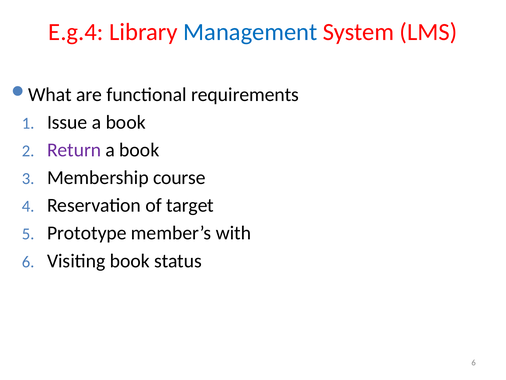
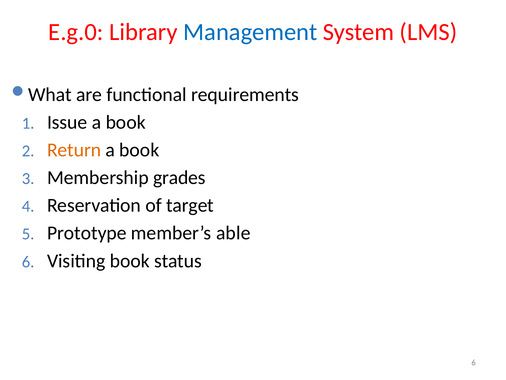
E.g.4: E.g.4 -> E.g.0 (76, 32)
Return colour: purple -> orange (74, 150)
course: course -> grades (179, 178)
with: with -> able (233, 233)
